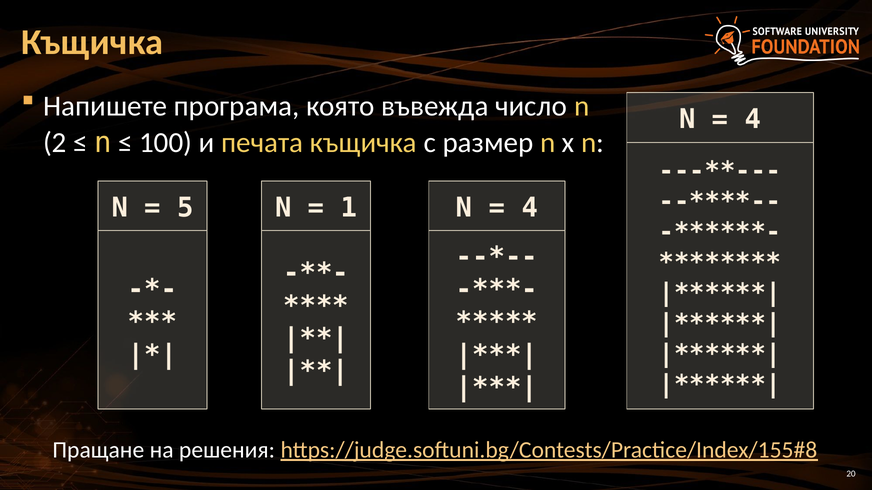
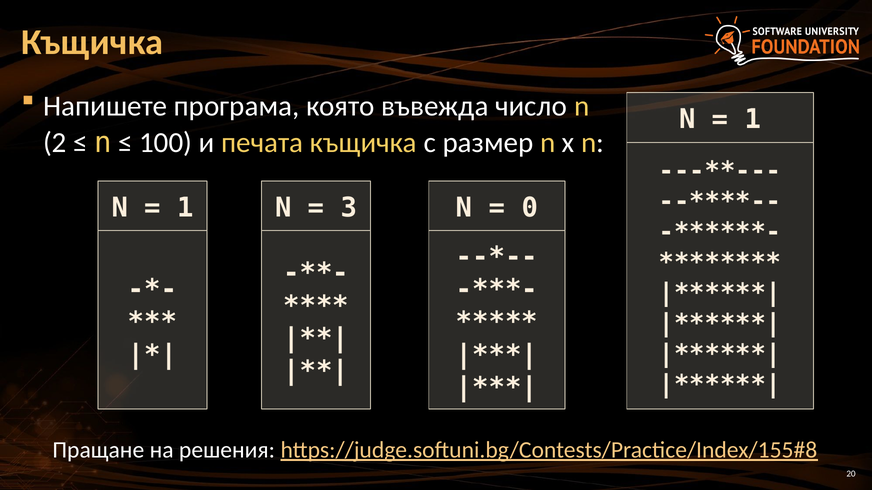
4: 4 -> 1 (753, 120)
5: 5 -> 1 (185, 208)
1: 1 -> 3 (349, 208)
4: 4 -> 0 (530, 208)
